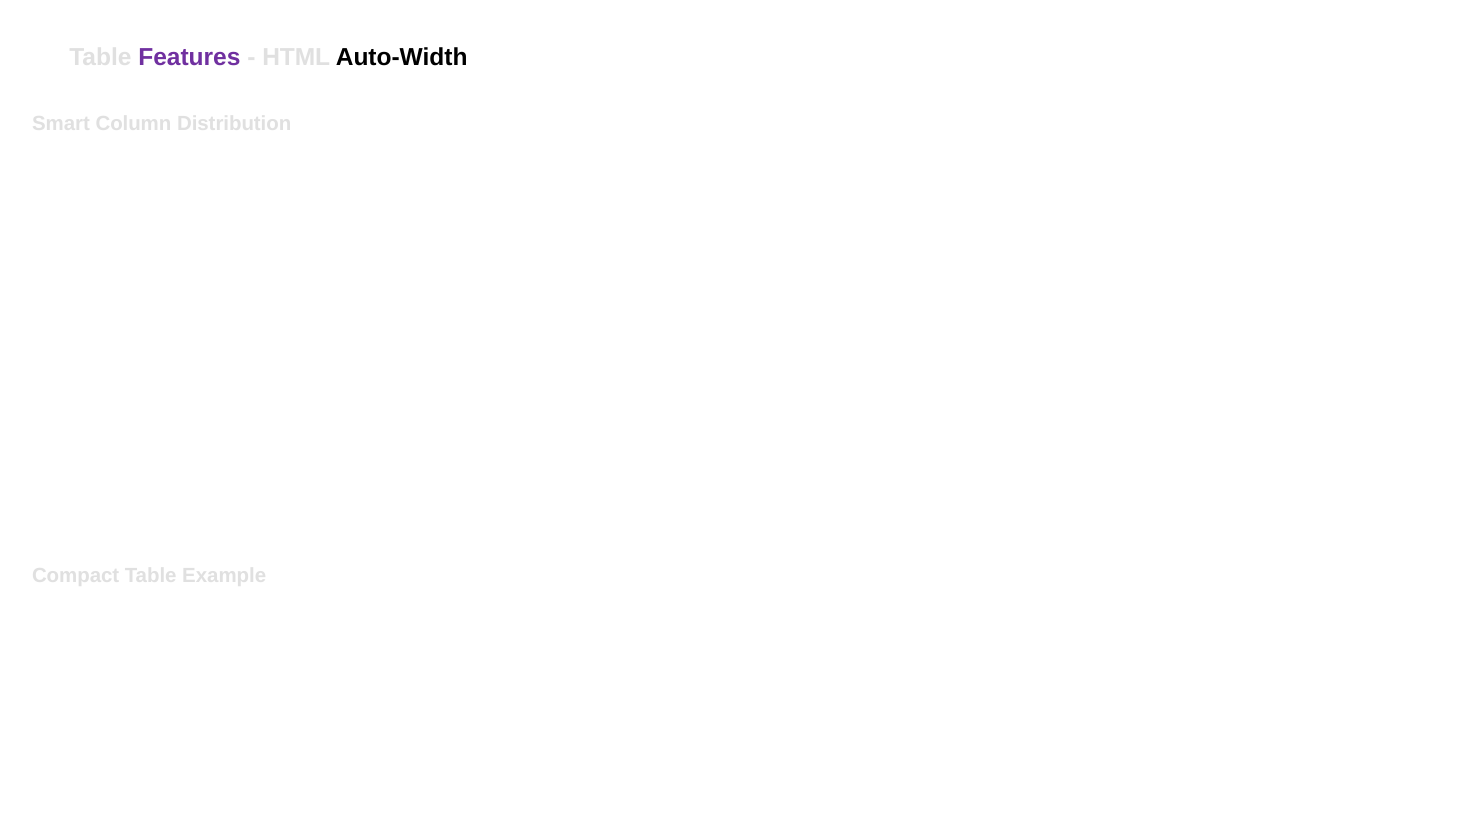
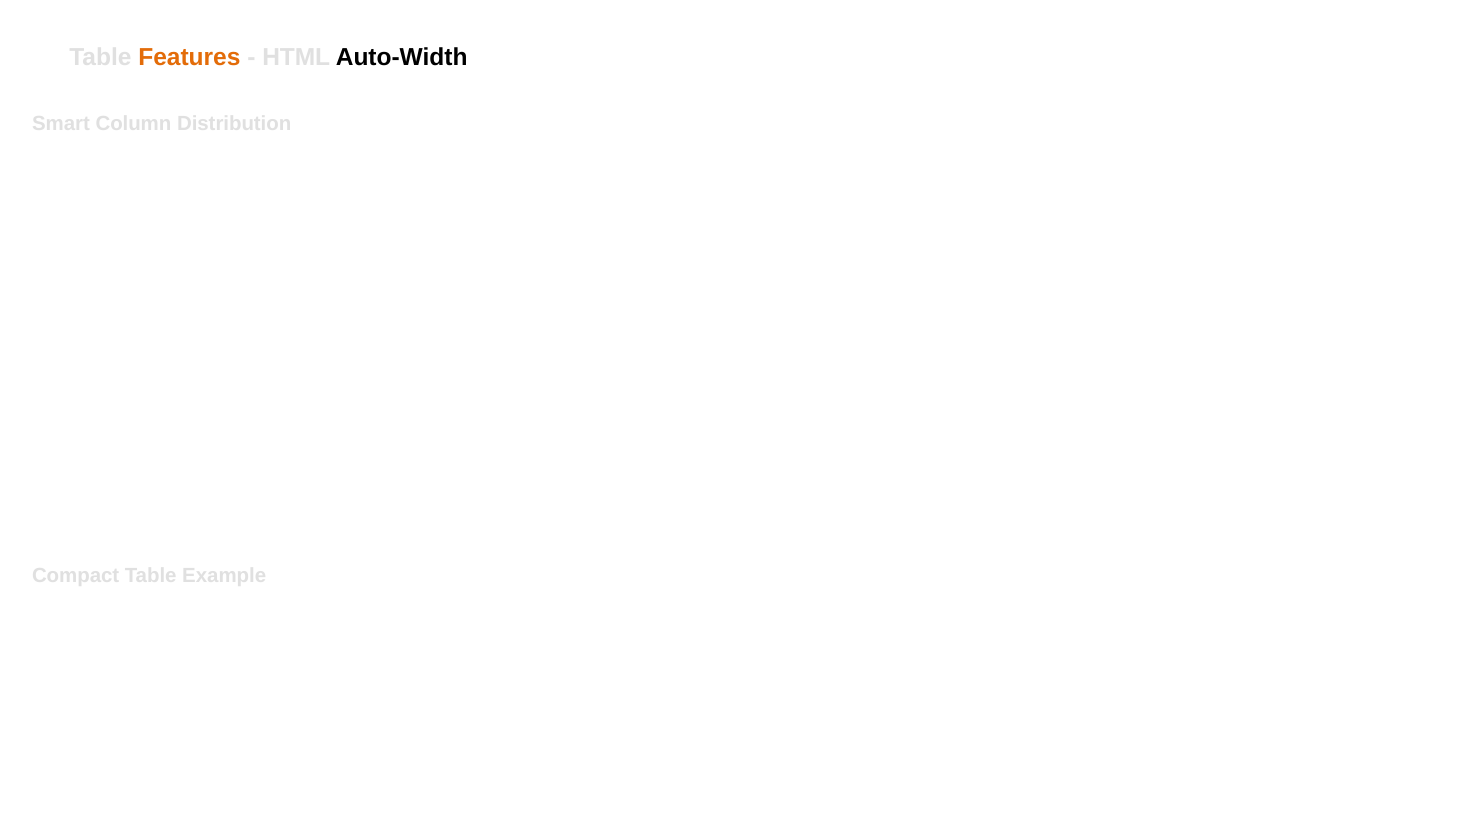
Features colour: purple -> orange (189, 57)
